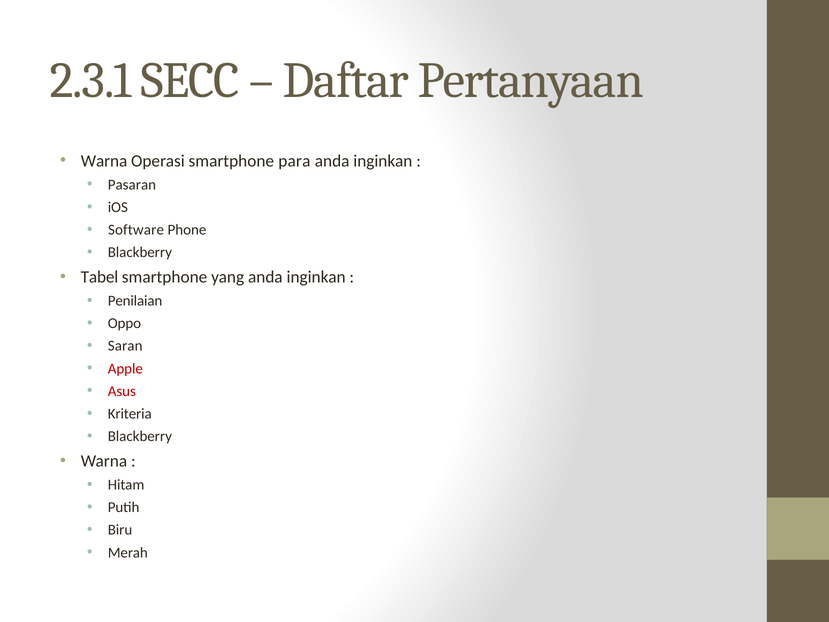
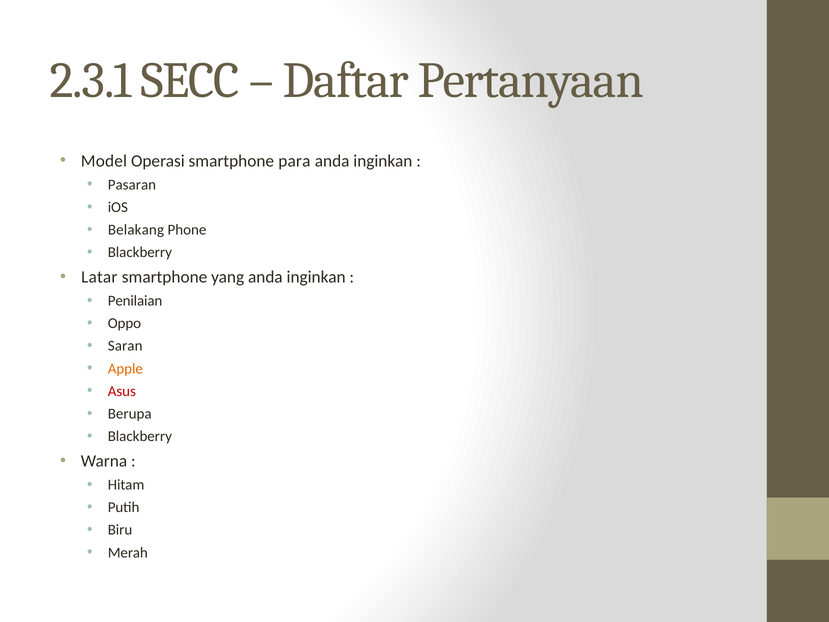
Warna: Warna -> Model (104, 161)
Software: Software -> Belakang (136, 230)
Tabel: Tabel -> Latar (99, 277)
Apple colour: red -> orange (125, 368)
Kriteria: Kriteria -> Berupa (130, 414)
